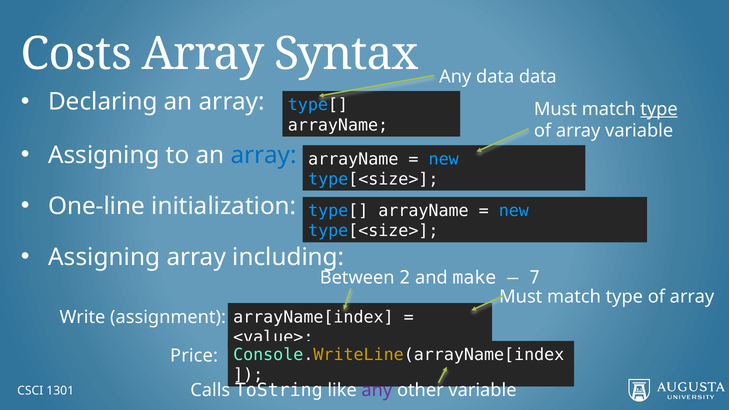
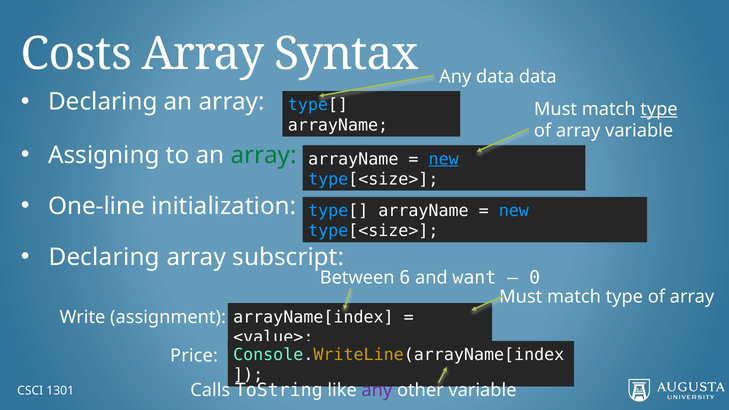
array colour: blue -> green (264, 155)
new underline: none -> present (444, 159)
Assigning: Assigning -> Declaring (104, 257)
including: including -> subscript (288, 257)
2: 2 -> 6 (405, 278)
make: make -> want (474, 278)
7: 7 -> 0 (535, 278)
